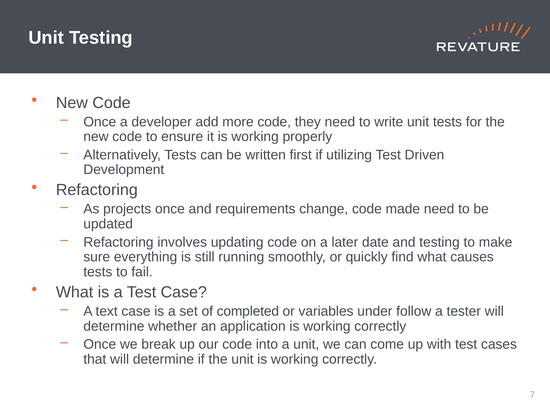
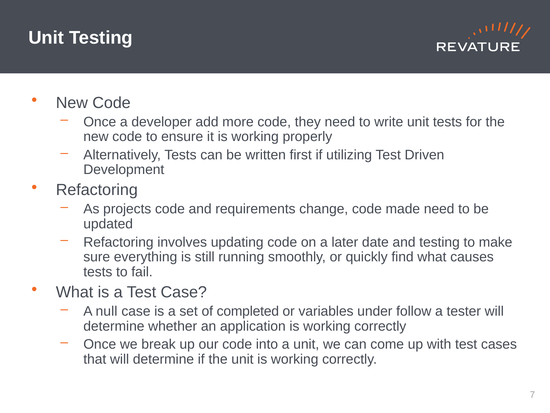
projects once: once -> code (170, 209)
text: text -> null (107, 311)
